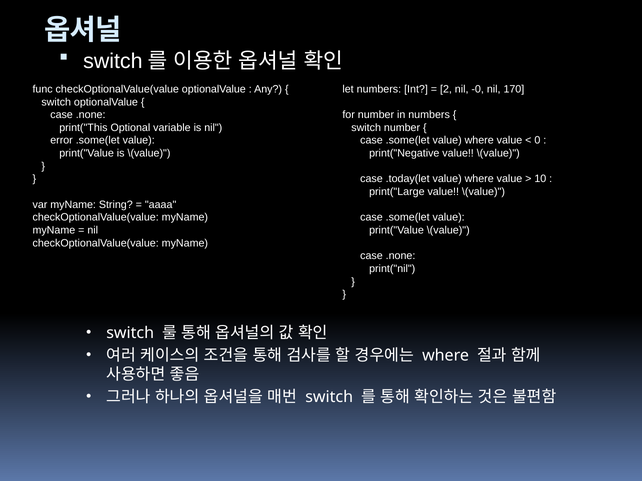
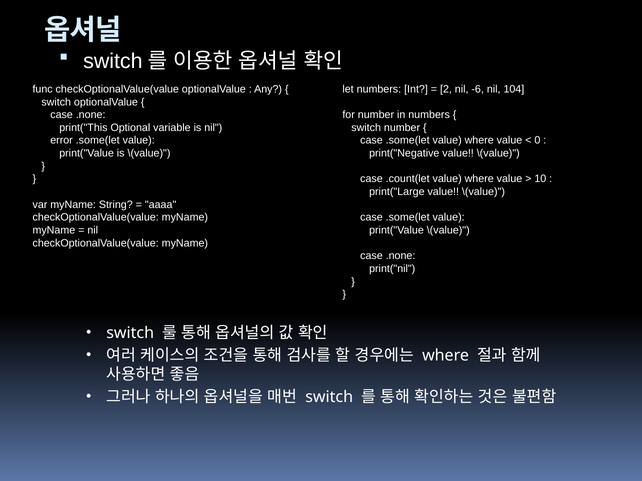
-0: -0 -> -6 (478, 89)
170: 170 -> 104 (514, 89)
.today(let: .today(let -> .count(let (408, 179)
